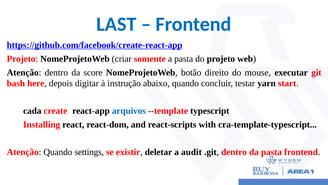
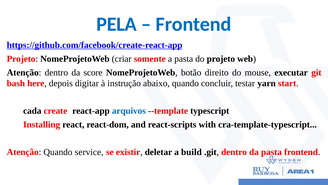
LAST: LAST -> PELA (117, 24)
settings: settings -> service (89, 152)
audit: audit -> build (191, 152)
